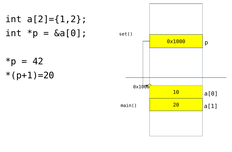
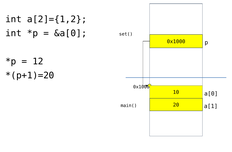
42: 42 -> 12 (38, 62)
